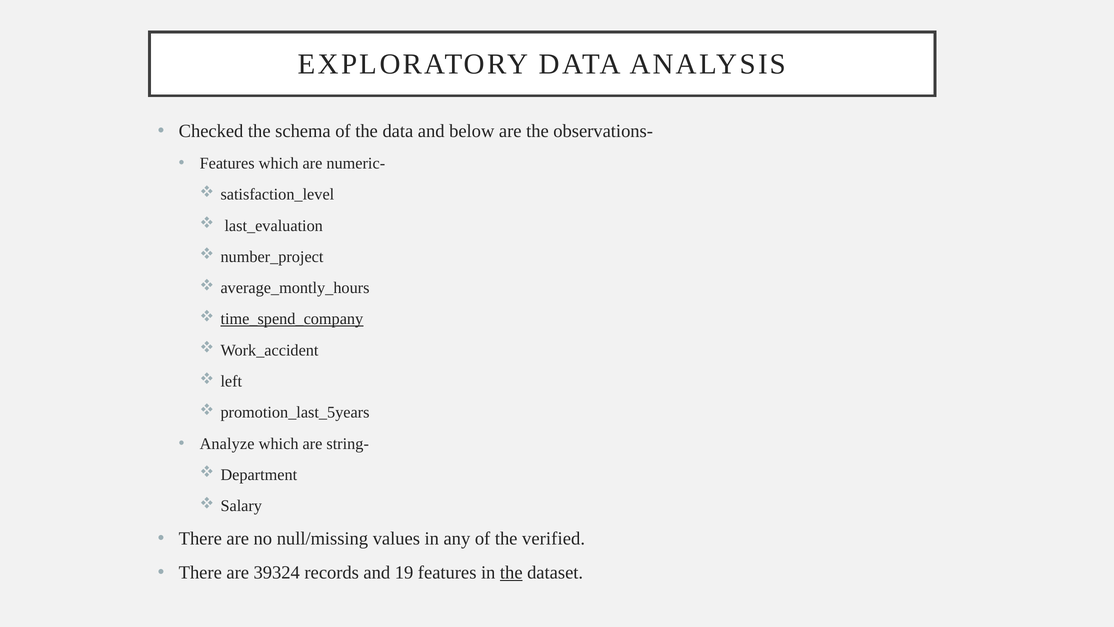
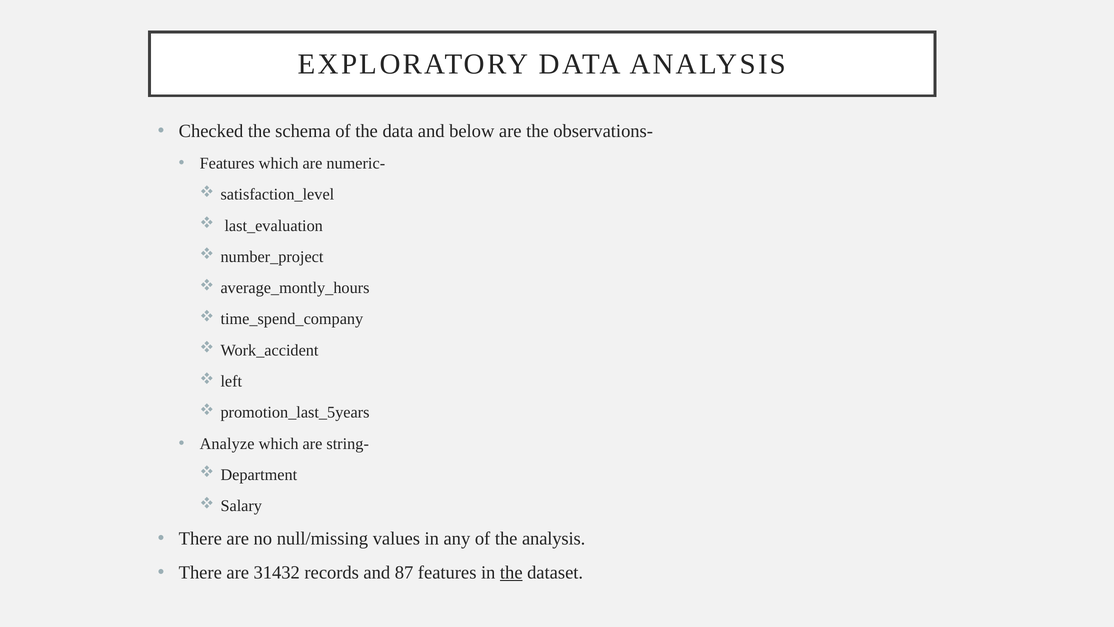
time_spend_company underline: present -> none (292, 319)
the verified: verified -> analysis (554, 538)
39324: 39324 -> 31432 (277, 572)
19: 19 -> 87 (404, 572)
